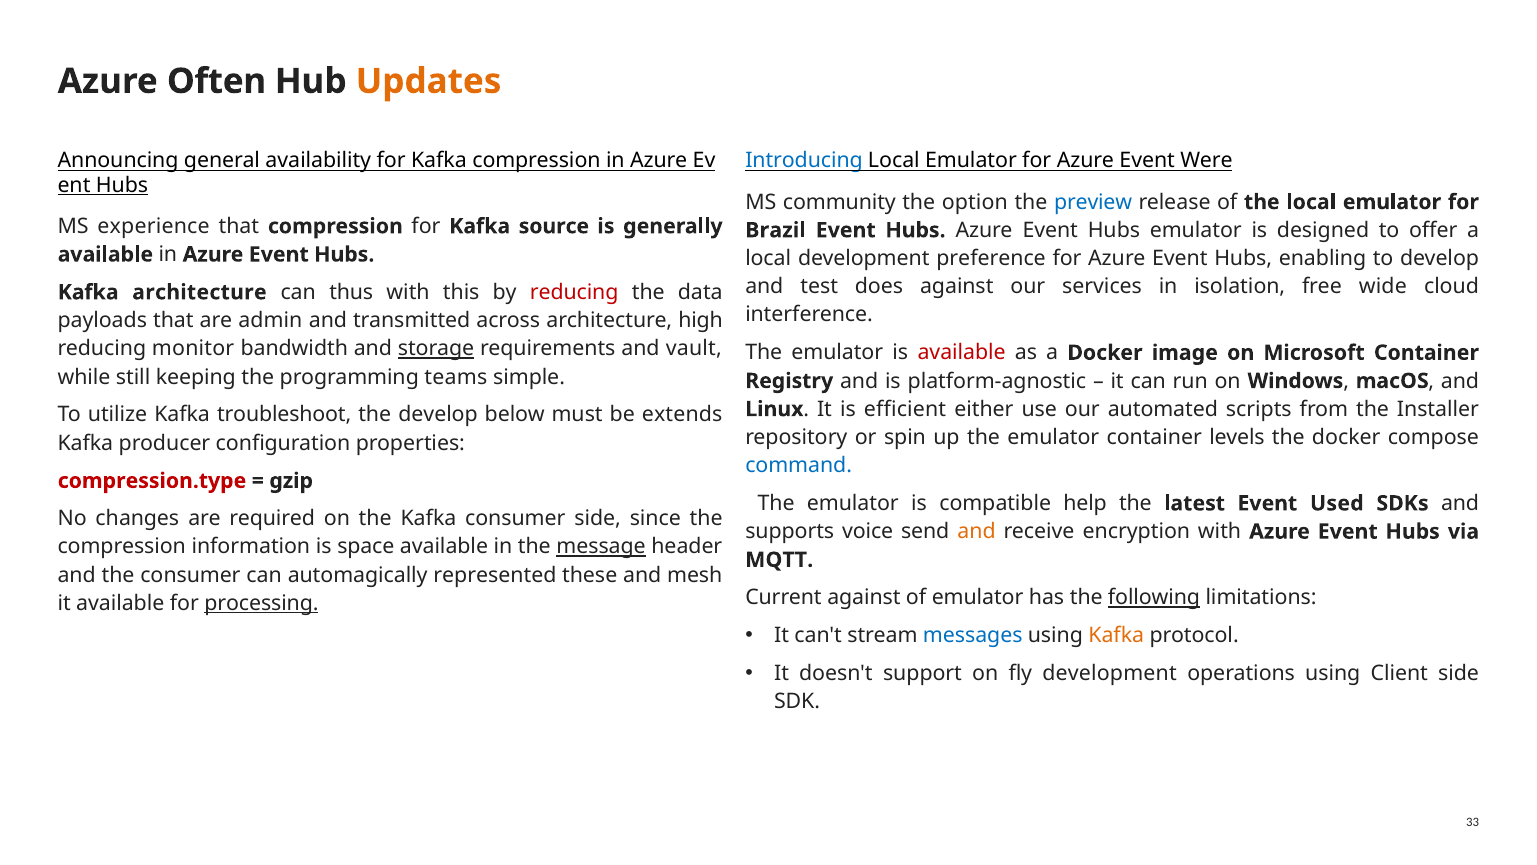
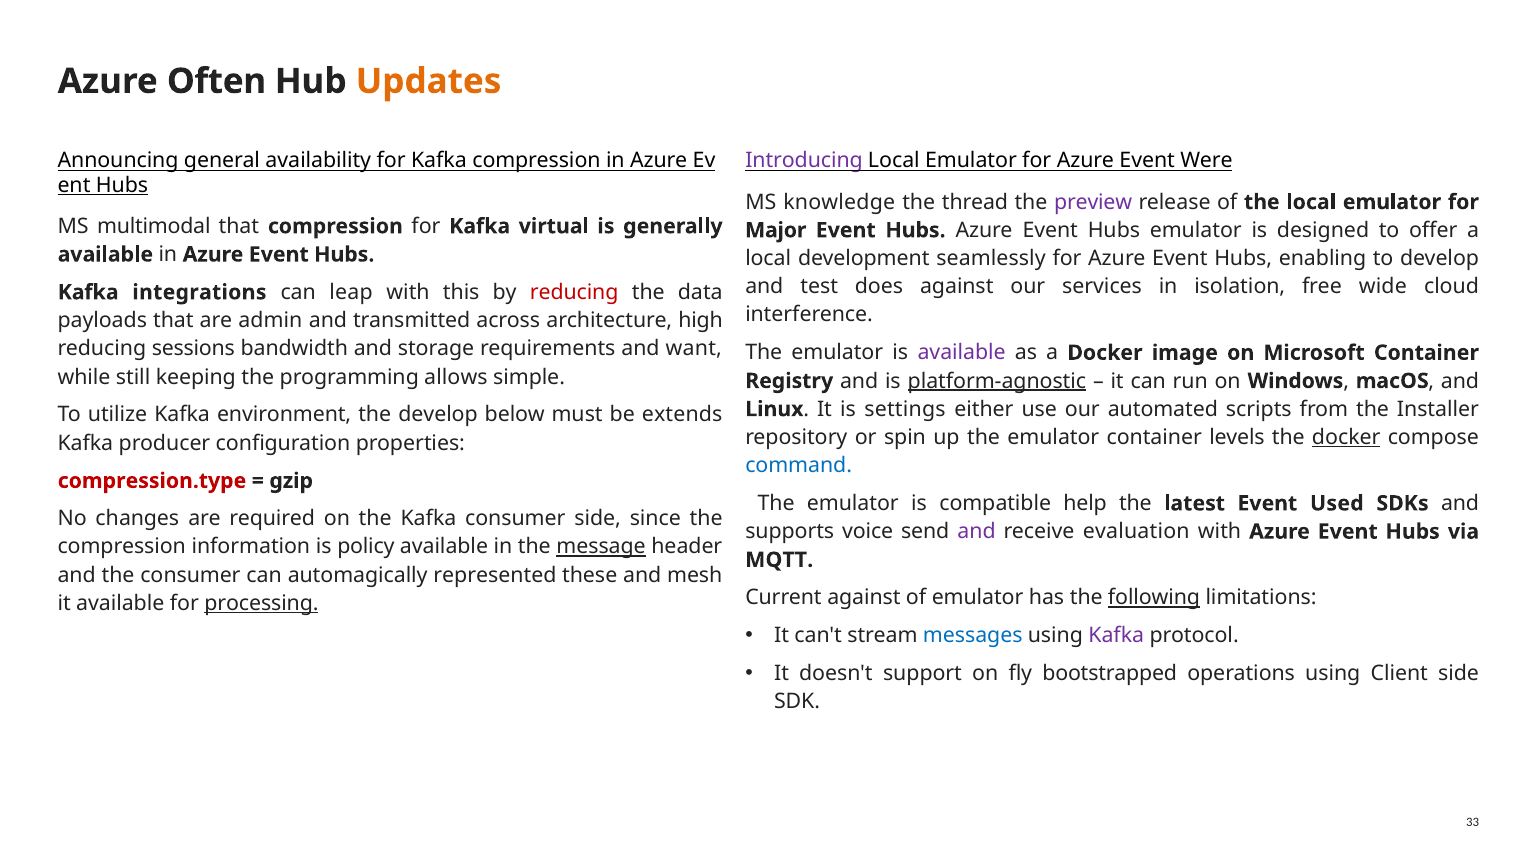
Introducing colour: blue -> purple (804, 161)
community: community -> knowledge (839, 202)
option: option -> thread (975, 202)
preview colour: blue -> purple (1093, 202)
experience: experience -> multimodal (154, 226)
source: source -> virtual (554, 226)
Brazil: Brazil -> Major (776, 230)
preference: preference -> seamlessly (991, 258)
Kafka architecture: architecture -> integrations (199, 292)
thus: thus -> leap (351, 292)
monitor: monitor -> sessions (193, 349)
storage underline: present -> none (436, 349)
vault: vault -> want (694, 349)
available colour: red -> purple (962, 353)
teams: teams -> allows (456, 377)
platform-agnostic underline: none -> present (997, 381)
efficient: efficient -> settings (905, 409)
troubleshoot: troubleshoot -> environment (284, 415)
docker underline: none -> present (1346, 437)
and colour: orange -> purple (977, 531)
encryption: encryption -> evaluation (1136, 531)
space: space -> policy (366, 547)
Kafka colour: orange -> purple (1116, 635)
fly development: development -> bootstrapped (1110, 673)
